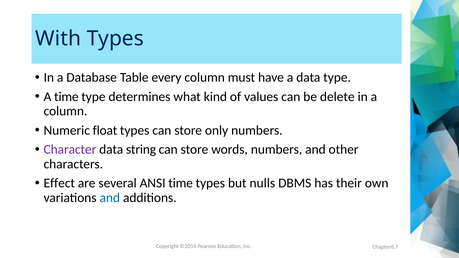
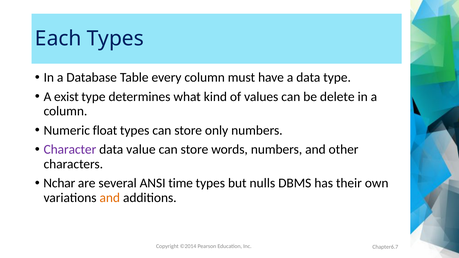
With: With -> Each (58, 39)
A time: time -> exist (66, 97)
string: string -> value (141, 150)
Effect: Effect -> Nchar (59, 183)
and colour: blue -> orange (110, 198)
